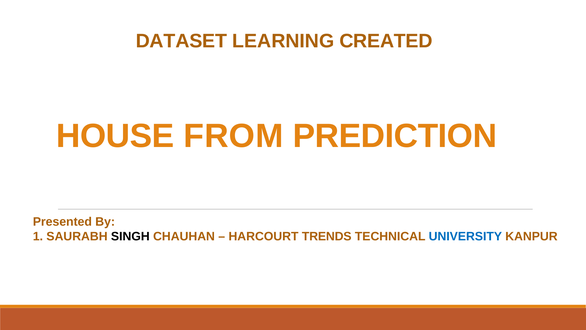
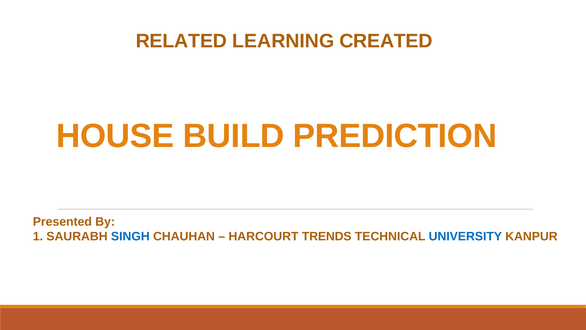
DATASET: DATASET -> RELATED (181, 41)
FROM: FROM -> BUILD (234, 136)
SINGH colour: black -> blue (130, 236)
